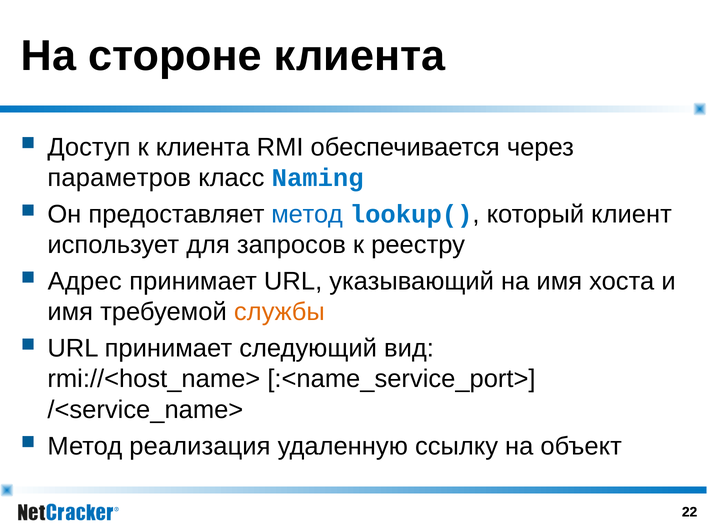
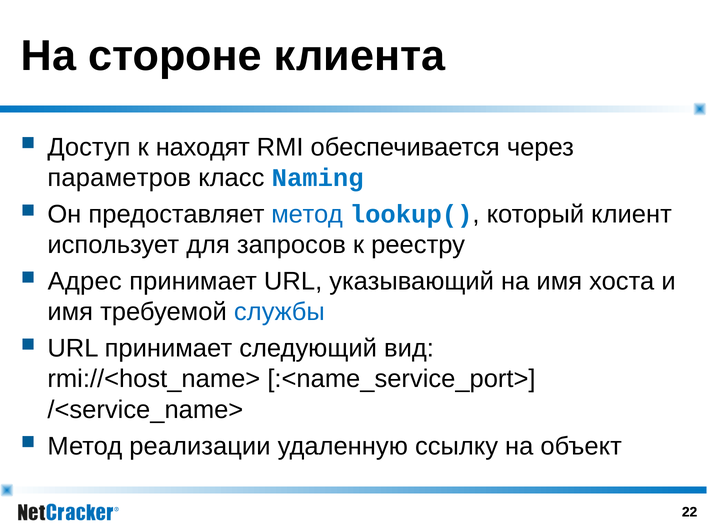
к клиента: клиента -> находят (203, 147)
службы colour: orange -> blue (279, 312)
реализация: реализация -> реализации (200, 446)
